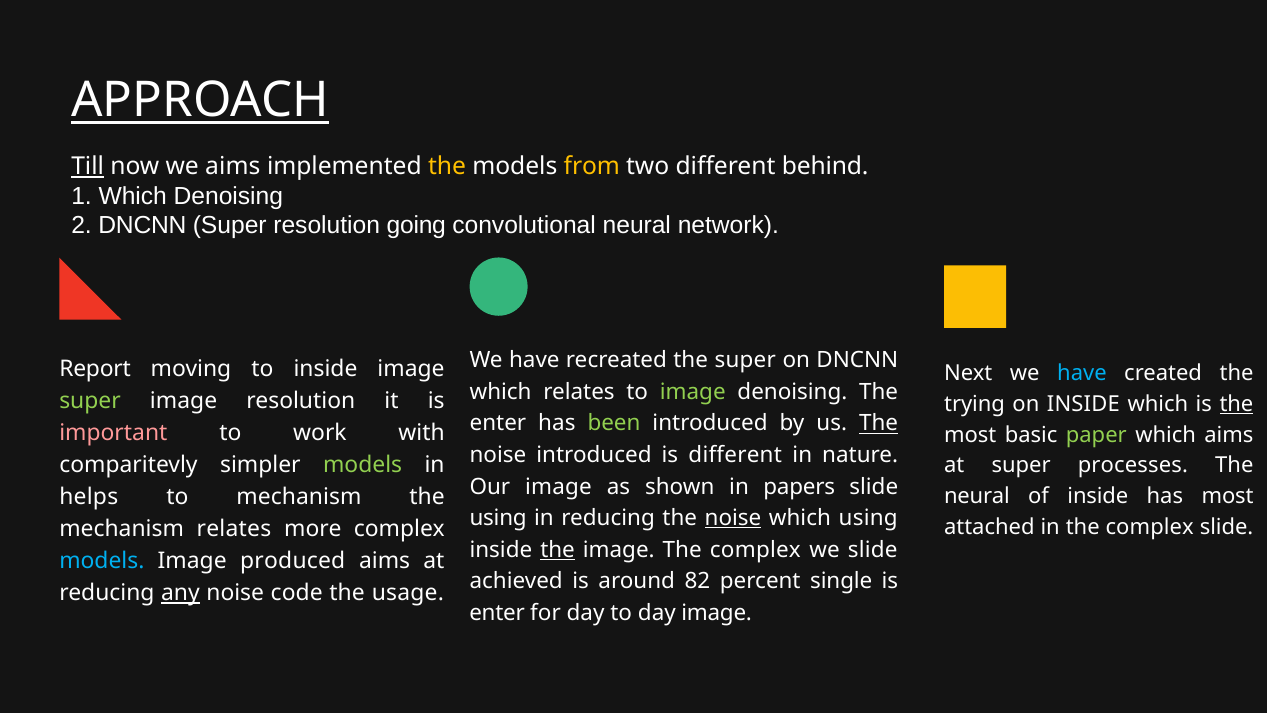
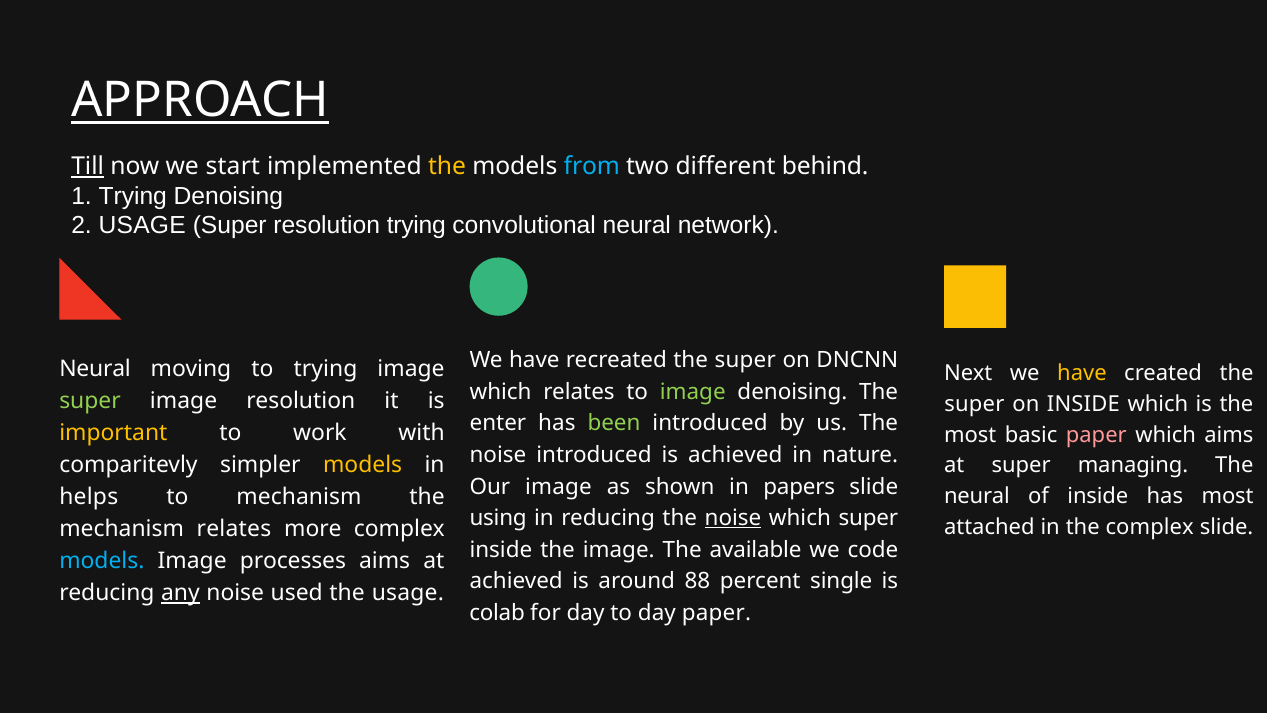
we aims: aims -> start (233, 166)
from colour: yellow -> light blue (592, 166)
1 Which: Which -> Trying (133, 196)
2 DNCNN: DNCNN -> USAGE (142, 225)
resolution going: going -> trying (416, 225)
Report: Report -> Neural (95, 369)
to inside: inside -> trying (325, 369)
have colour: light blue -> yellow (1082, 373)
trying: trying -> super (974, 404)
the underline: present -> none (1236, 404)
The underline: present -> none (879, 423)
important colour: pink -> yellow (113, 433)
paper colour: light green -> pink (1096, 435)
is different: different -> achieved (735, 455)
models colour: light green -> yellow (363, 465)
processes: processes -> managing (1133, 465)
which using: using -> super (868, 518)
the underline: present -> none (558, 549)
image The complex: complex -> available (756, 549)
we slide: slide -> code (873, 549)
produced: produced -> processes (293, 561)
82: 82 -> 88 (697, 581)
code: code -> used (297, 593)
enter: enter -> colab (497, 612)
day image: image -> paper (716, 612)
